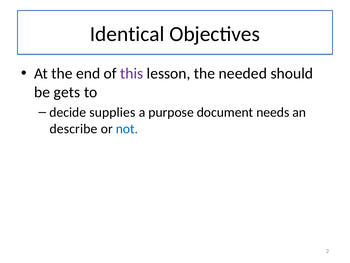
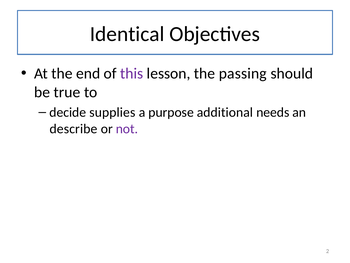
needed: needed -> passing (243, 73)
gets: gets -> true (67, 92)
document: document -> additional (225, 112)
not colour: blue -> purple (127, 129)
